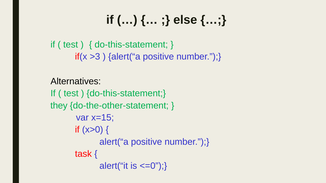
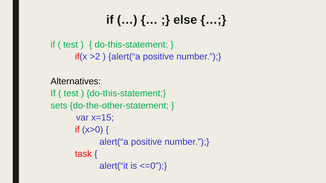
>3: >3 -> >2 (95, 57)
they: they -> sets (59, 106)
